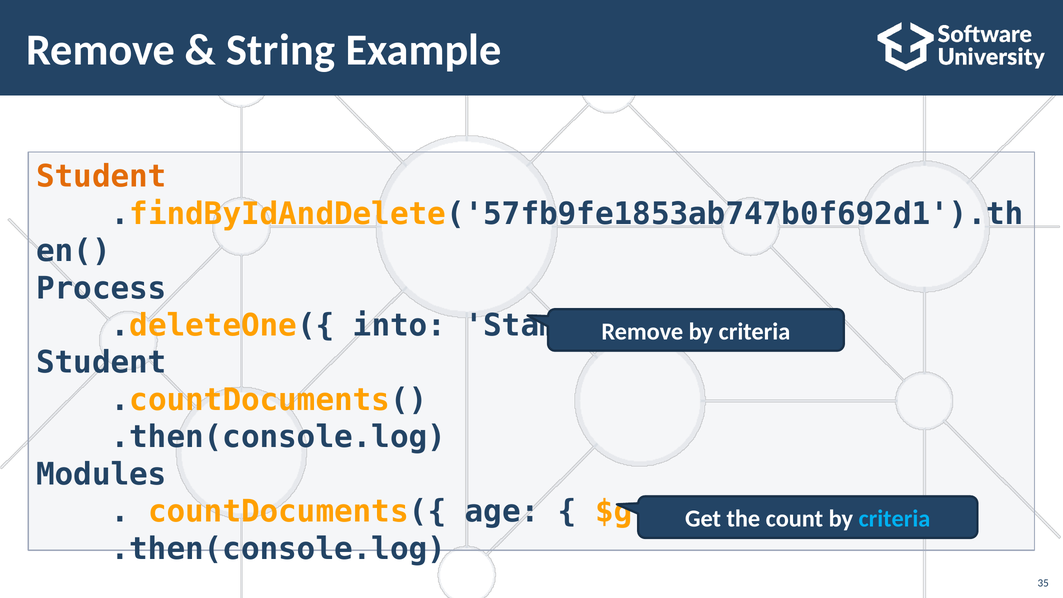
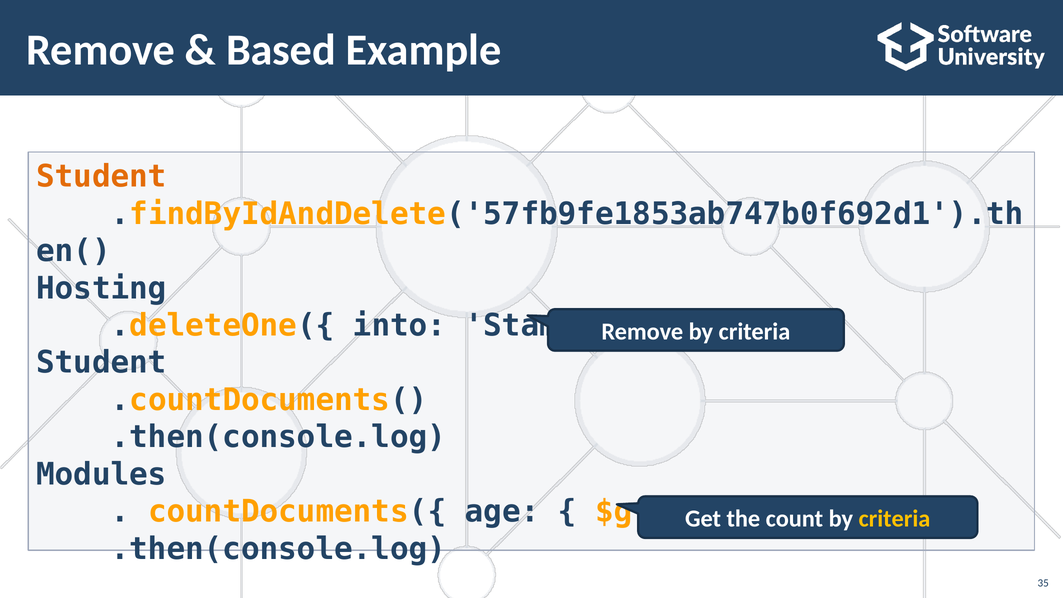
String: String -> Based (281, 50)
Process: Process -> Hosting (101, 288)
criteria colour: light blue -> yellow (894, 519)
